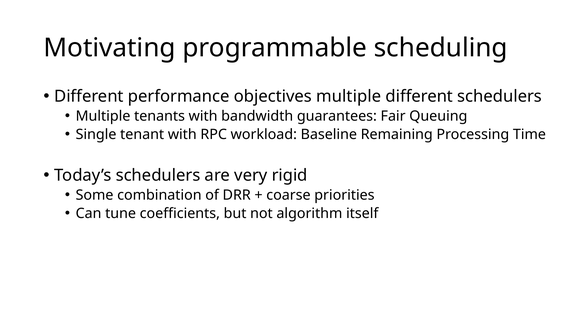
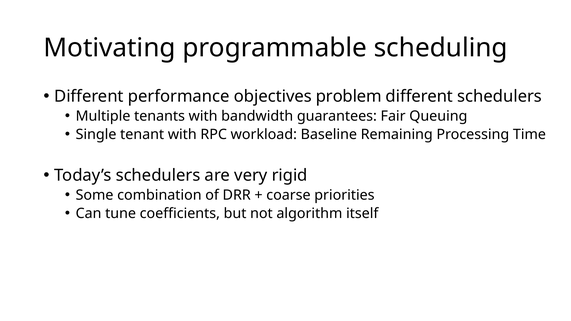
objectives multiple: multiple -> problem (349, 97)
